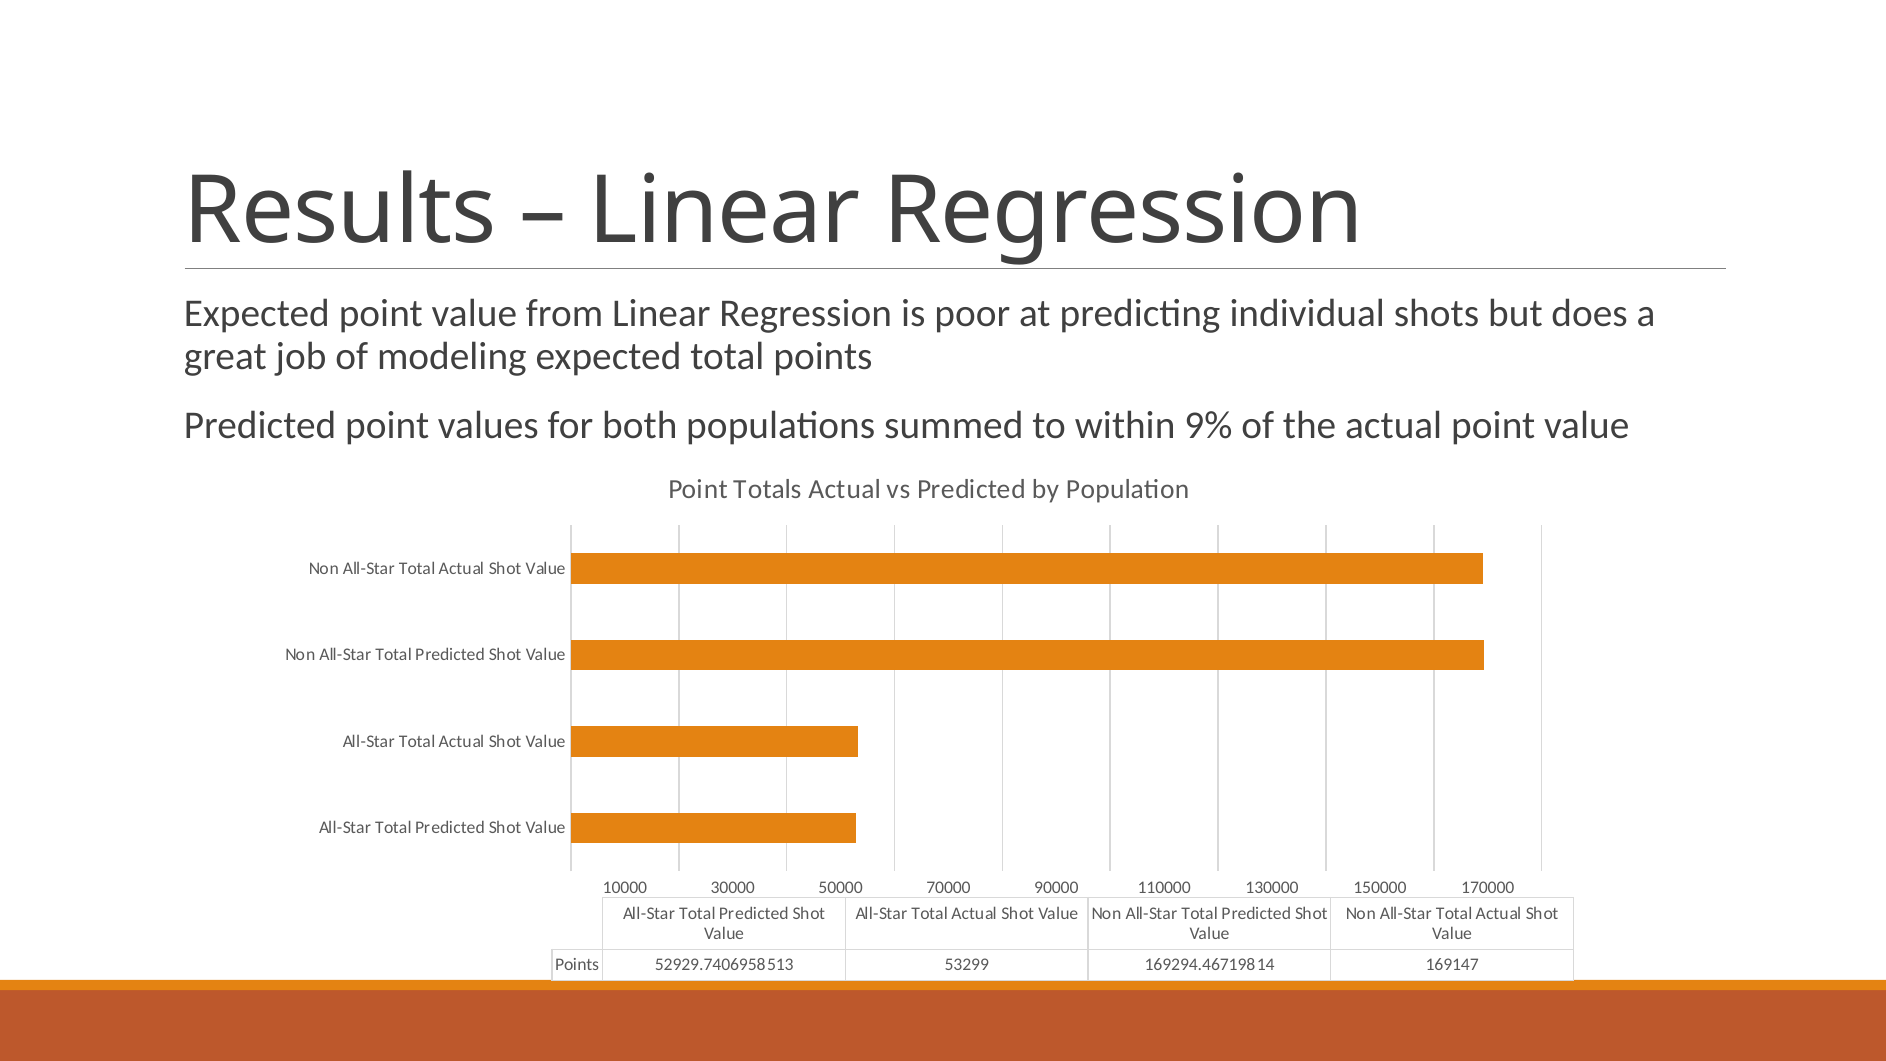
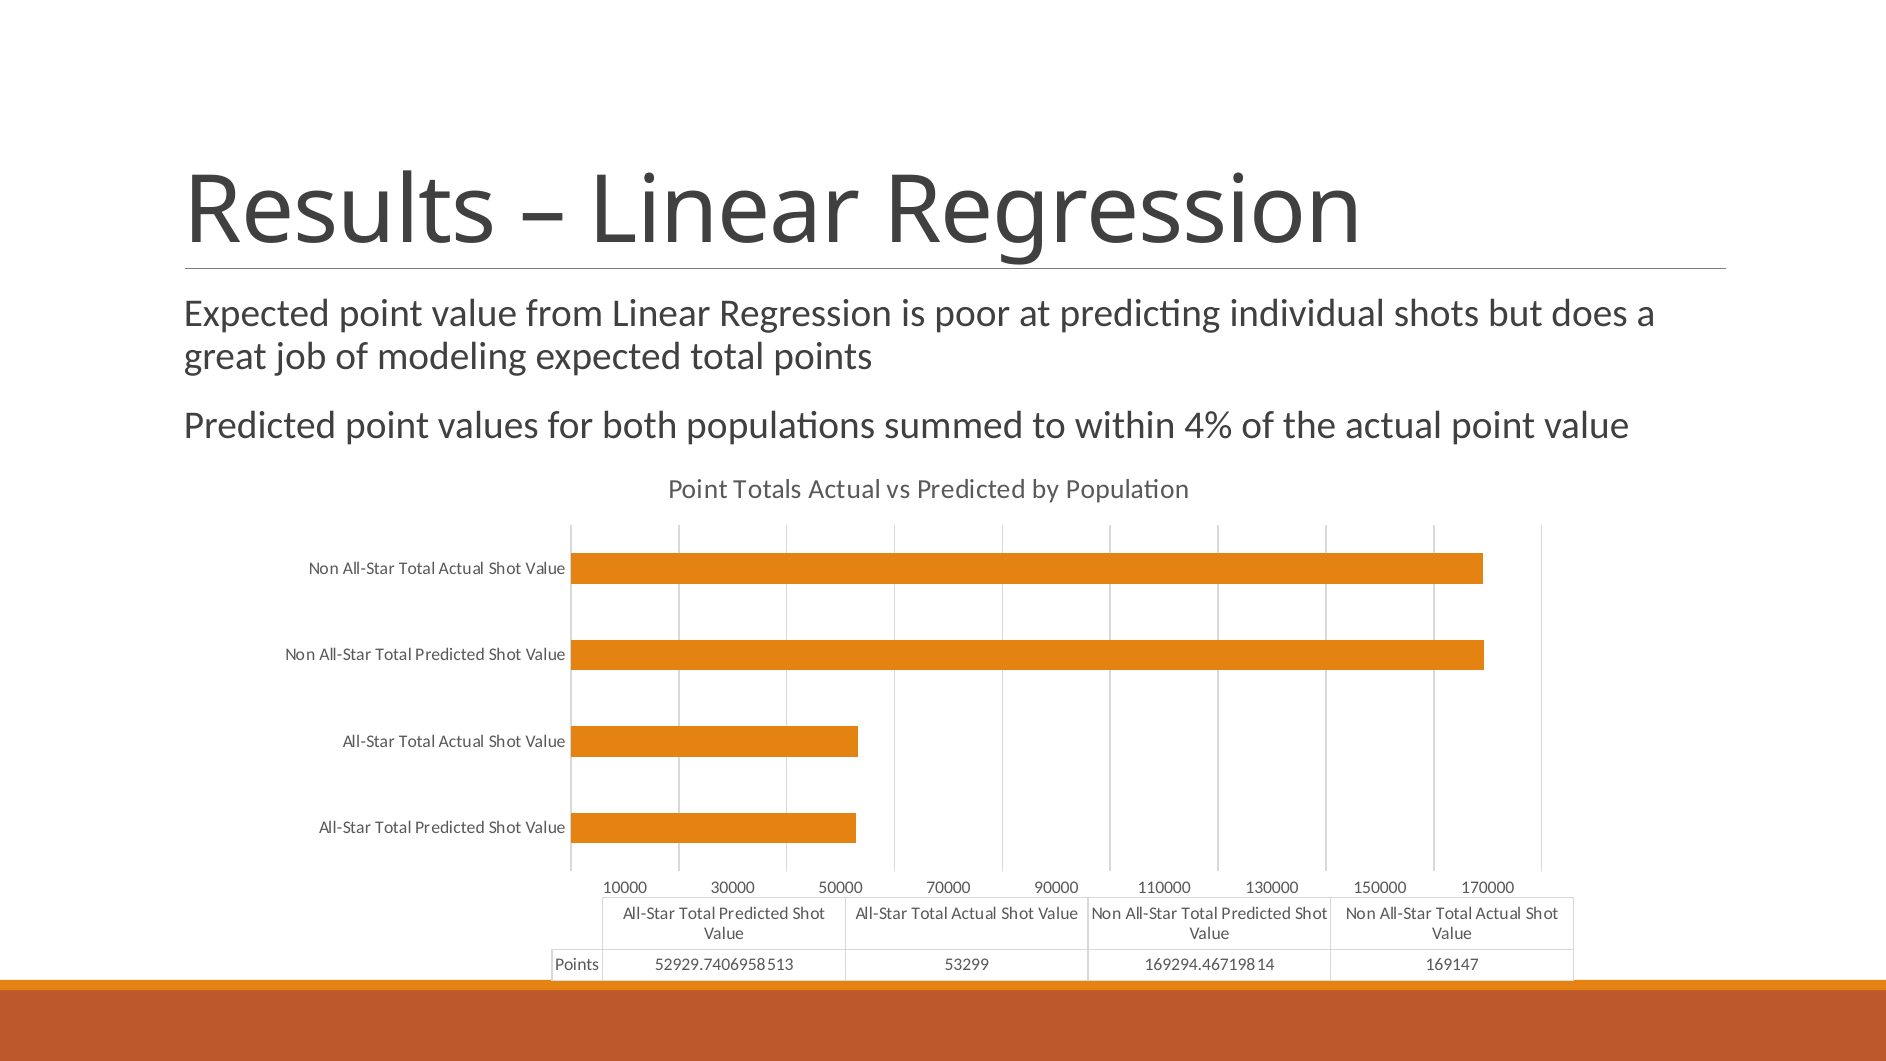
9%: 9% -> 4% (1208, 426)
